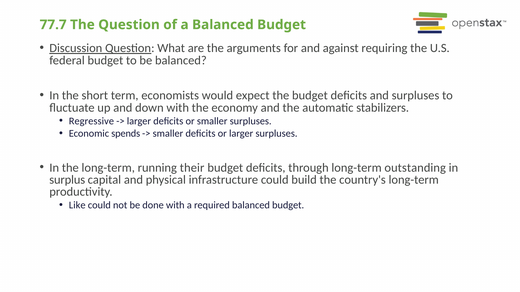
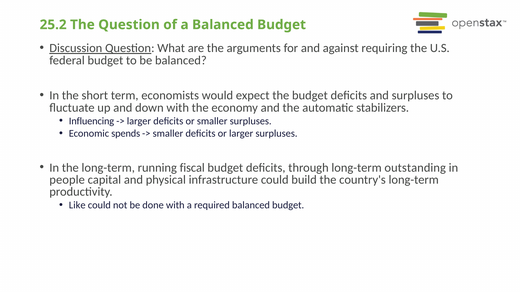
77.7: 77.7 -> 25.2 (53, 25)
Regressive: Regressive -> Influencing (92, 121)
their: their -> fiscal (192, 168)
surplus: surplus -> people (67, 180)
